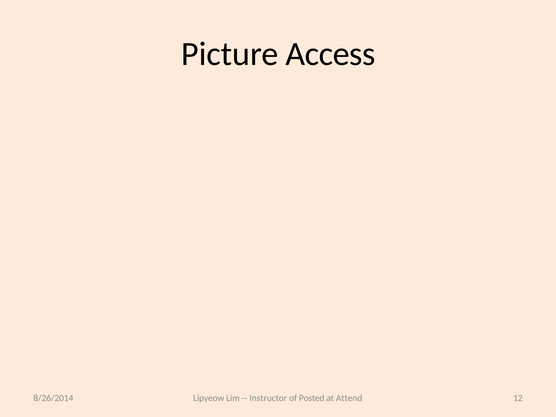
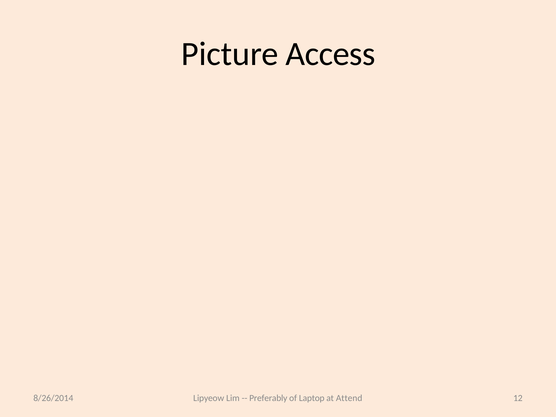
Instructor: Instructor -> Preferably (268, 398)
Posted: Posted -> Laptop (312, 398)
